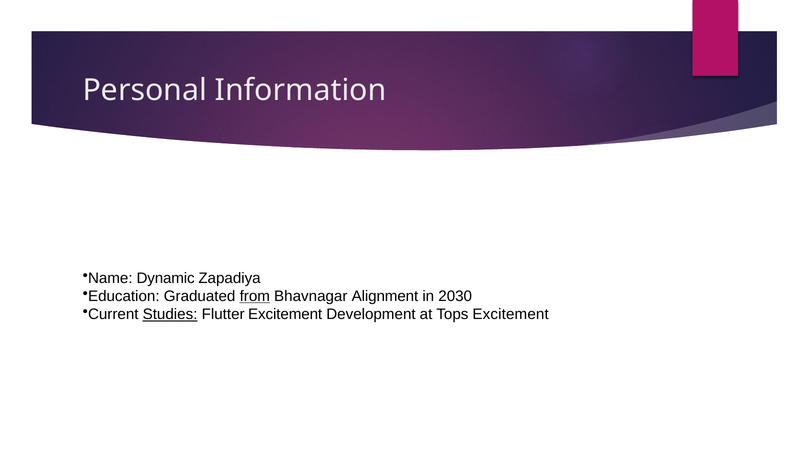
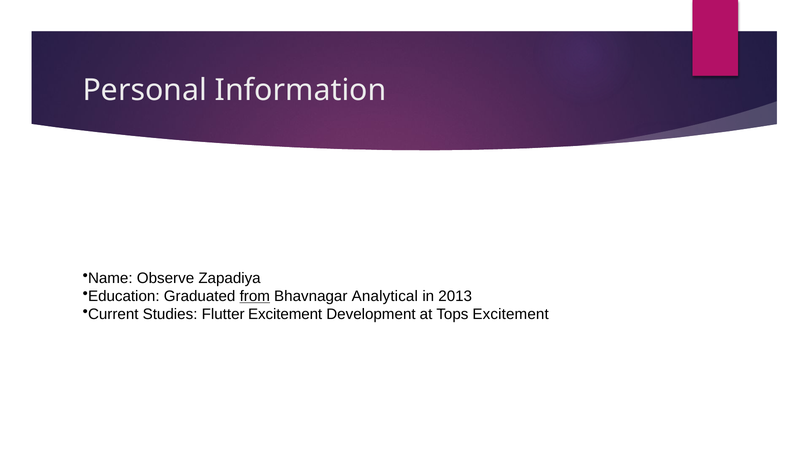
Dynamic: Dynamic -> Observe (166, 278)
Alignment: Alignment -> Analytical (385, 296)
2030: 2030 -> 2013 (455, 296)
Studies underline: present -> none (170, 314)
